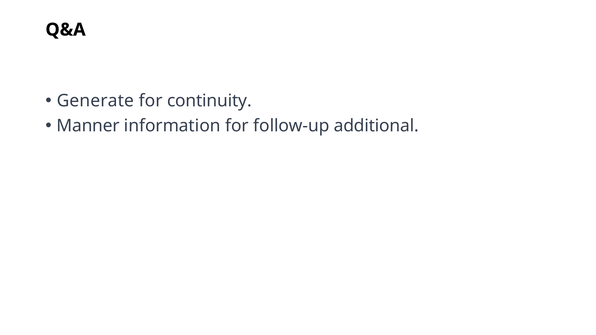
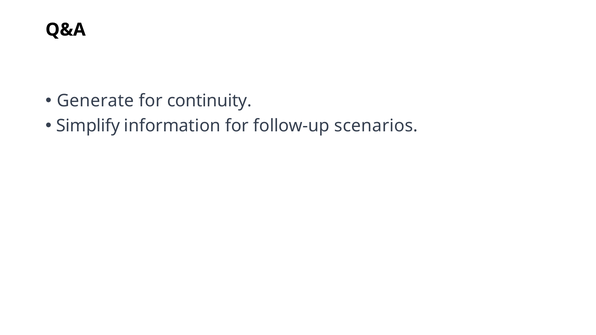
Manner: Manner -> Simplify (88, 126)
additional: additional -> scenarios (376, 126)
